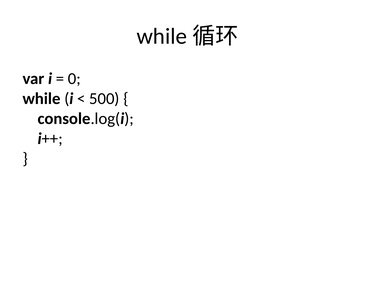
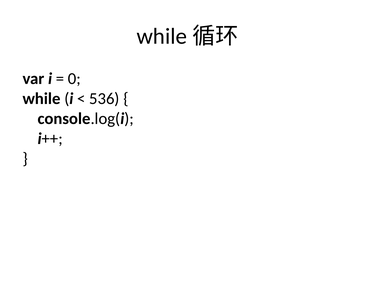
500: 500 -> 536 (104, 99)
